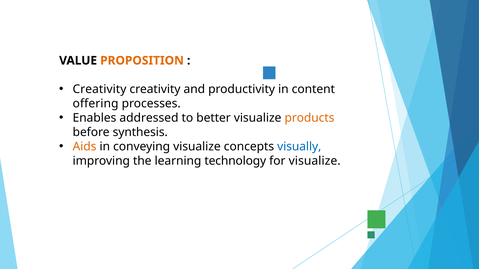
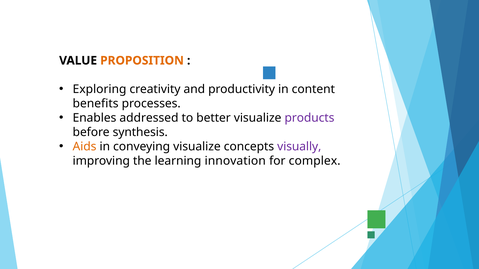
Creativity: Creativity -> Exploring (100, 89)
offering: offering -> benefits (96, 104)
products colour: orange -> purple (309, 118)
visually colour: blue -> purple (299, 147)
technology: technology -> innovation (235, 161)
for visualize: visualize -> complex (315, 161)
